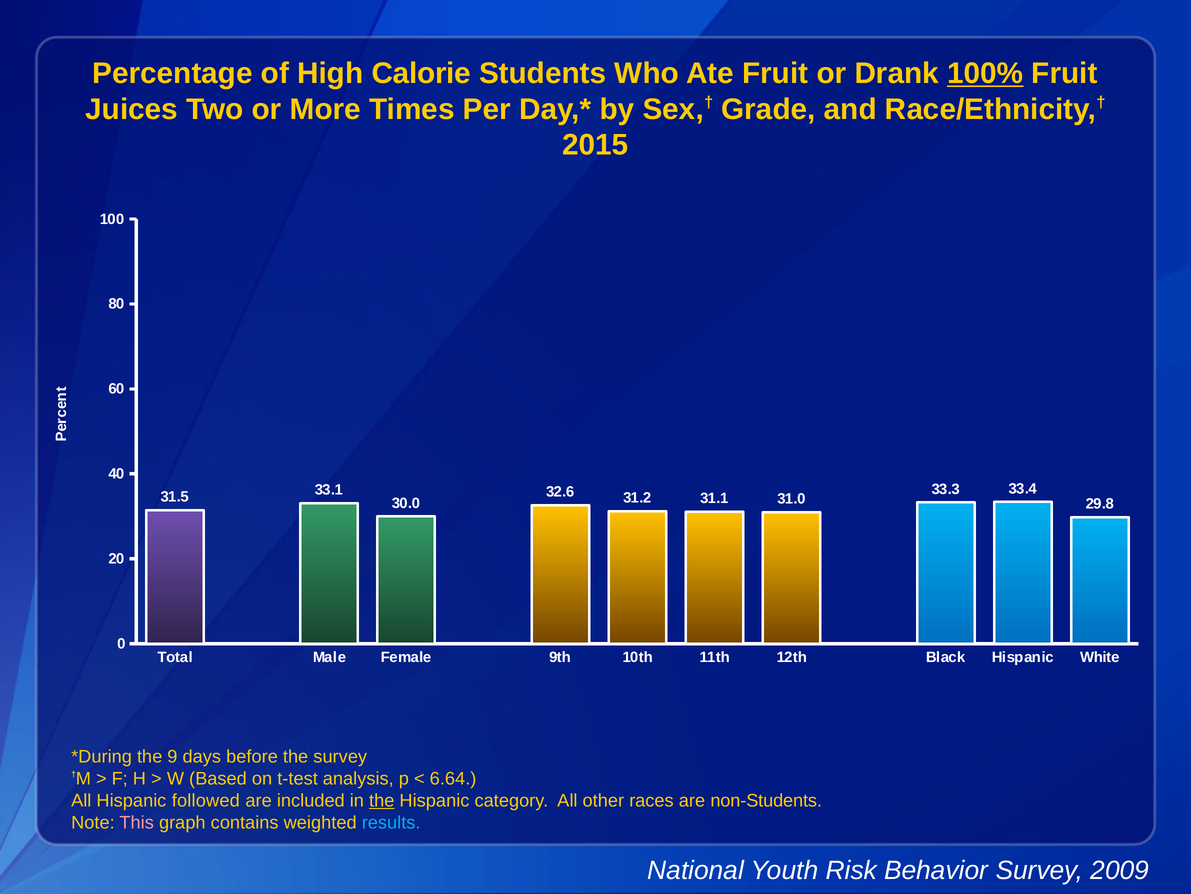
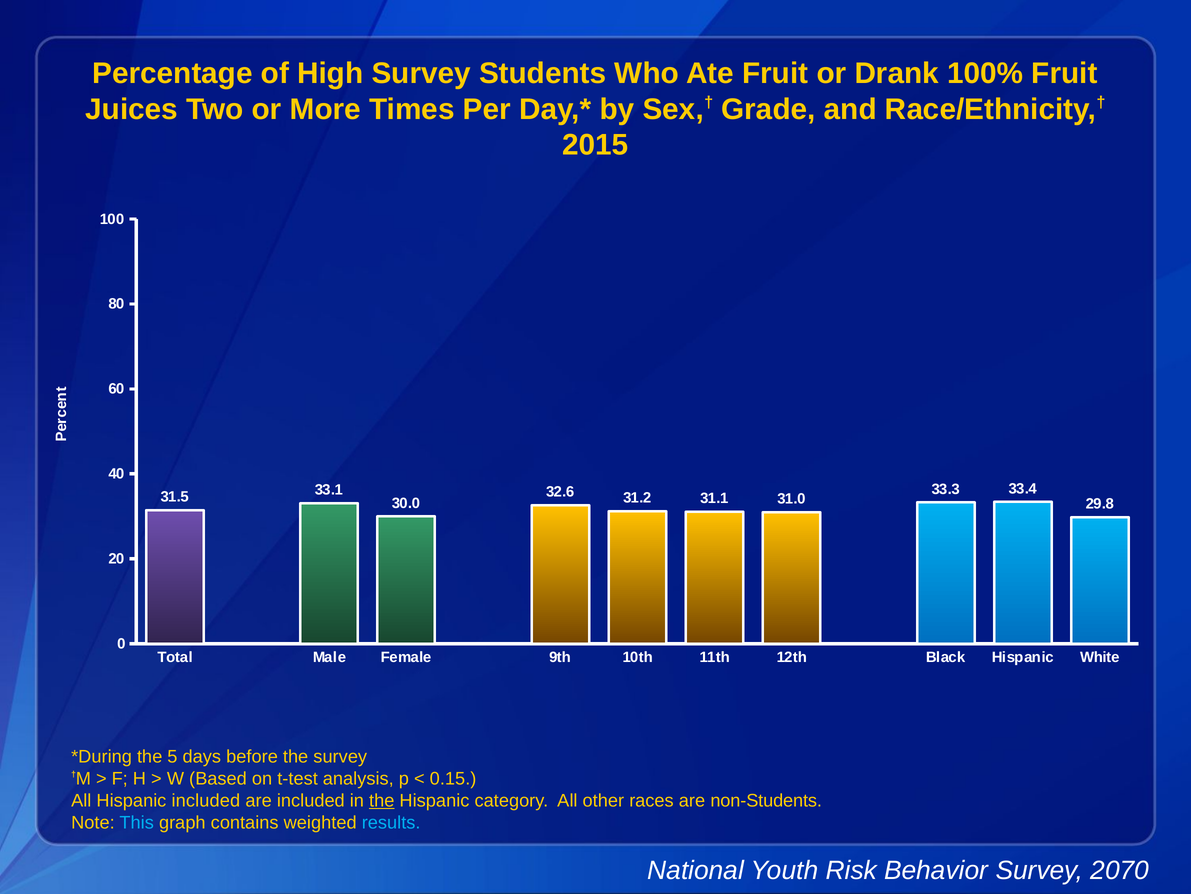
High Calorie: Calorie -> Survey (421, 73)
100% underline: present -> none (985, 73)
9: 9 -> 5 (172, 756)
6.64: 6.64 -> 0.15 (453, 778)
Hispanic followed: followed -> included (206, 800)
This colour: pink -> light blue (137, 822)
2009: 2009 -> 2070 (1120, 870)
